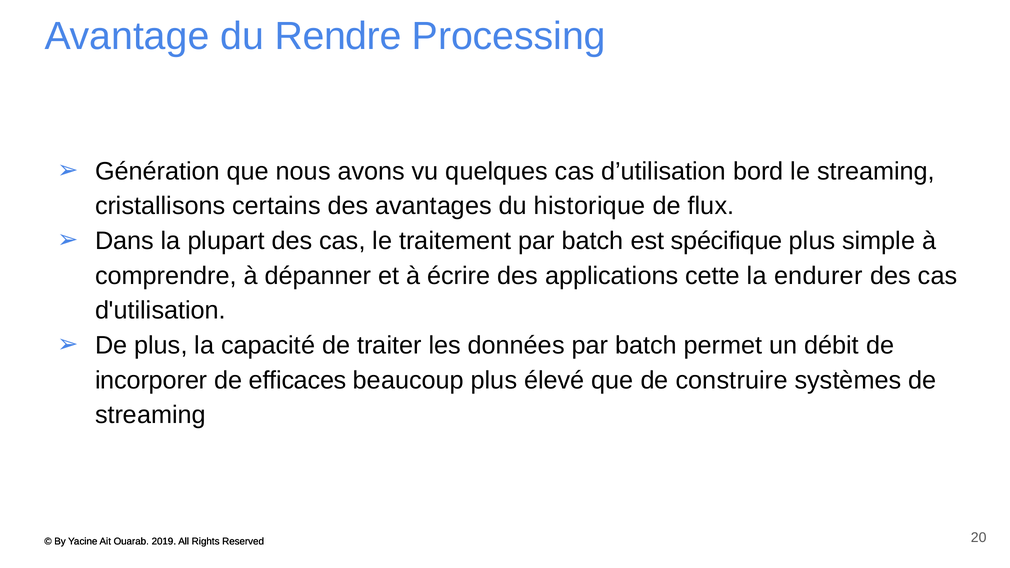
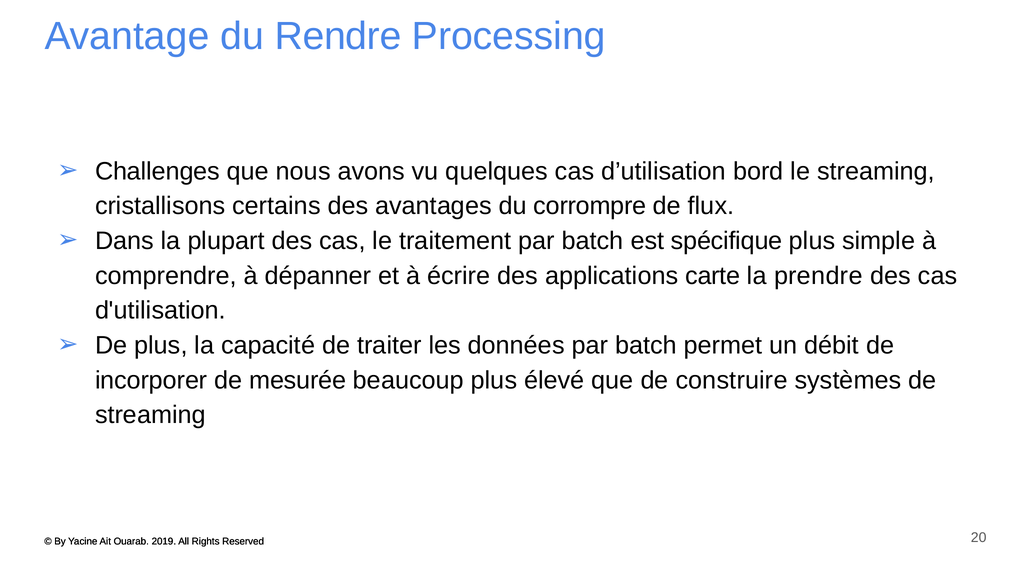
Génération: Génération -> Challenges (157, 171)
historique: historique -> corrompre (590, 206)
cette: cette -> carte (713, 276)
endurer: endurer -> prendre (818, 276)
efficaces: efficaces -> mesurée (298, 380)
